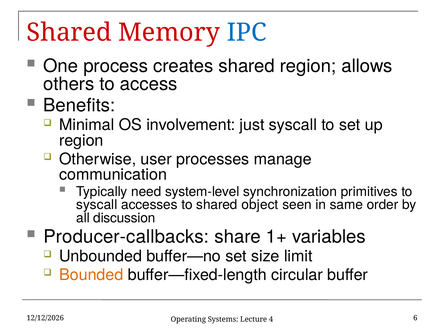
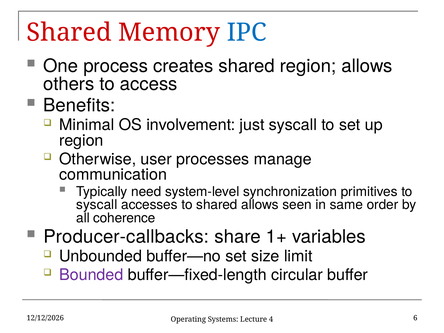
shared object: object -> allows (260, 205)
discussion: discussion -> coherence (124, 218)
Bounded colour: orange -> purple (91, 275)
